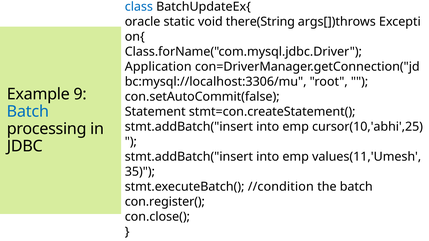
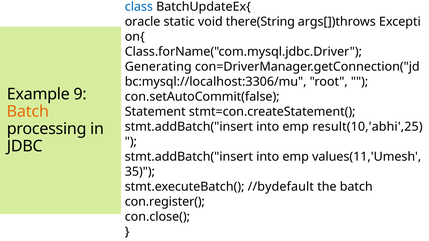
Application: Application -> Generating (158, 67)
Batch colour: blue -> orange (28, 112)
cursor(10,'abhi',25: cursor(10,'abhi',25 -> result(10,'abhi',25 (367, 127)
//condition: //condition -> //bydefault (281, 187)
